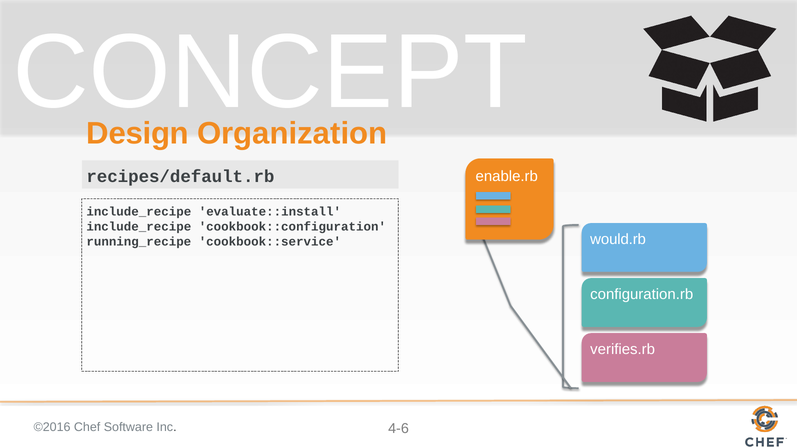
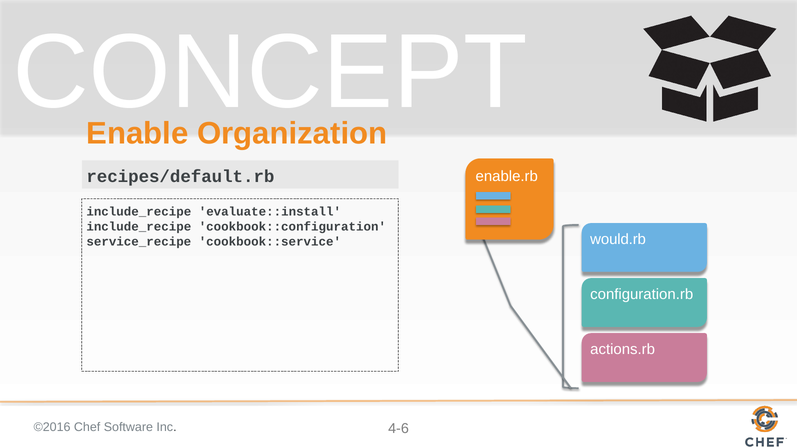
Design: Design -> Enable (137, 134)
running_recipe: running_recipe -> service_recipe (139, 242)
verifies.rb: verifies.rb -> actions.rb (623, 350)
